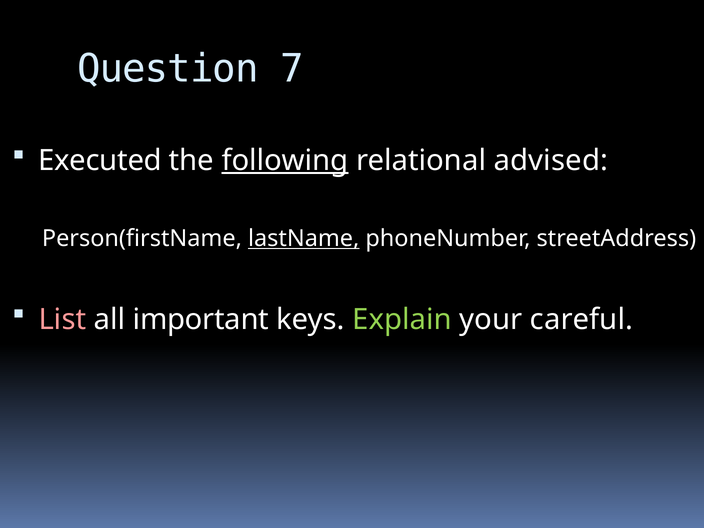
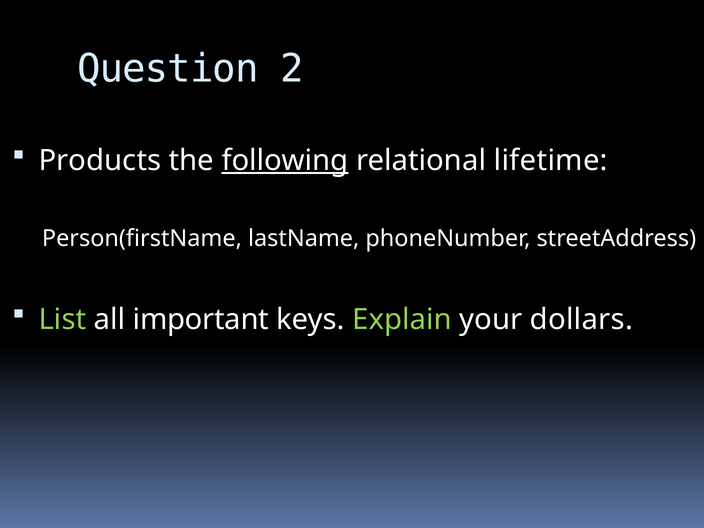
7: 7 -> 2 (292, 69)
Executed: Executed -> Products (100, 160)
advised: advised -> lifetime (551, 160)
lastName underline: present -> none (304, 238)
List colour: pink -> light green (62, 319)
careful: careful -> dollars (581, 319)
